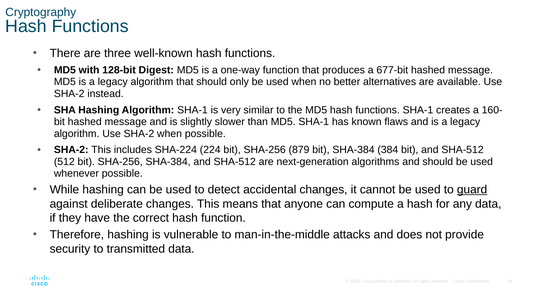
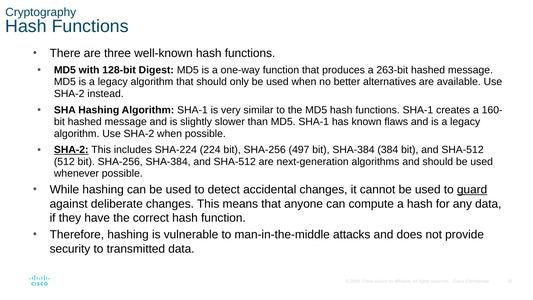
677-bit: 677-bit -> 263-bit (392, 70)
SHA-2 underline: none -> present (71, 150)
879: 879 -> 497 (299, 150)
